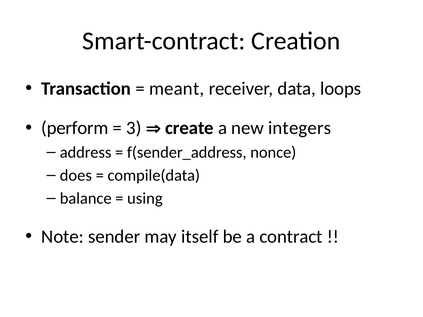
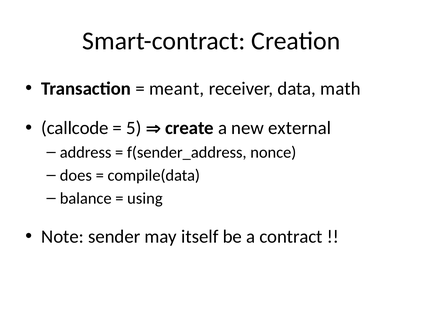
loops: loops -> math (341, 89)
perform: perform -> callcode (75, 128)
3: 3 -> 5 (134, 128)
integers: integers -> external (300, 128)
